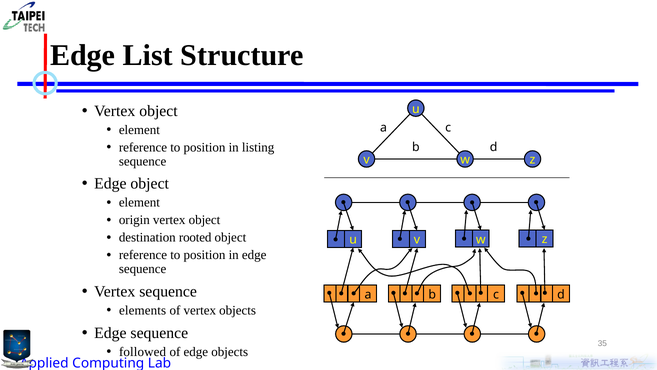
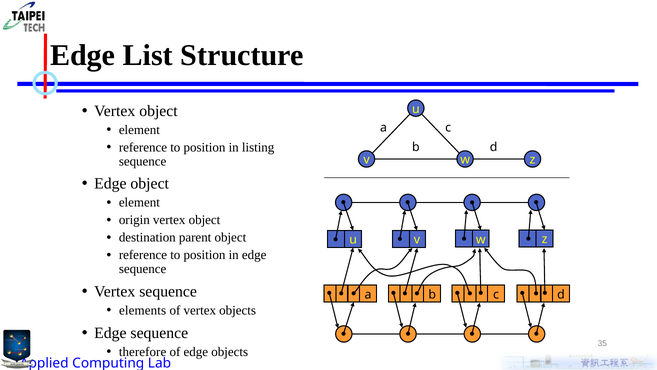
rooted: rooted -> parent (195, 237)
followed: followed -> therefore (143, 351)
